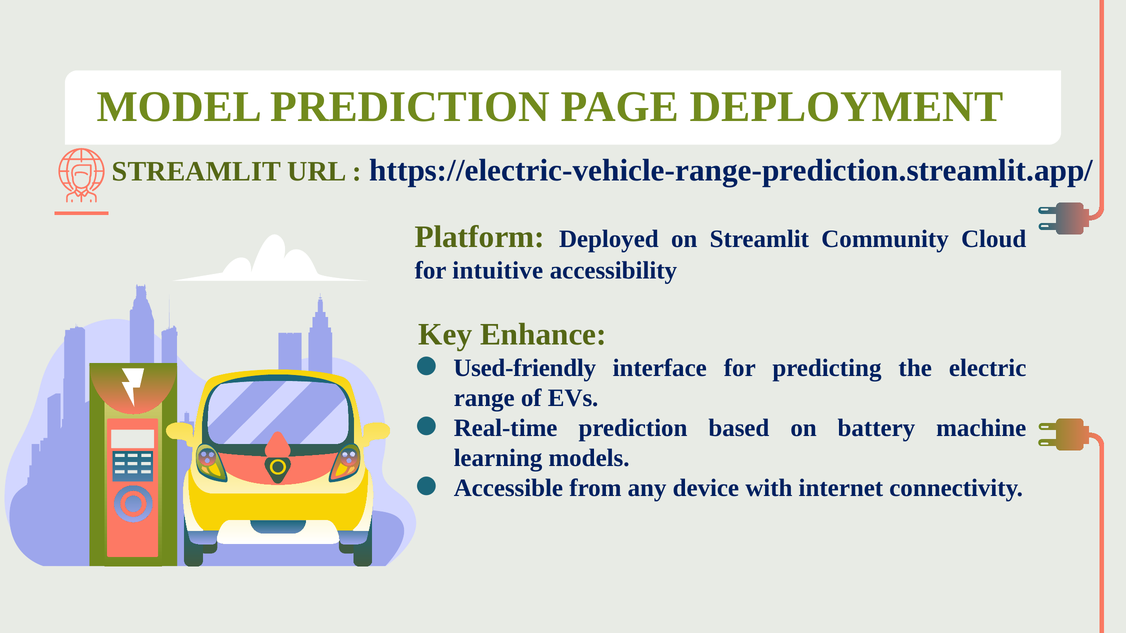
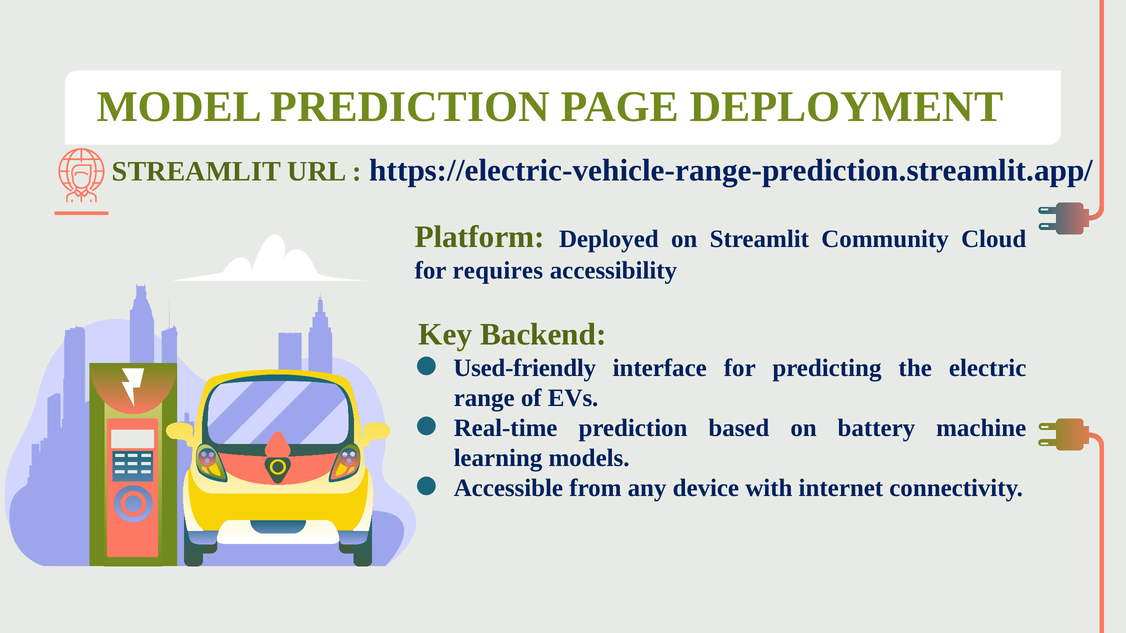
intuitive: intuitive -> requires (498, 271)
Enhance: Enhance -> Backend (543, 335)
